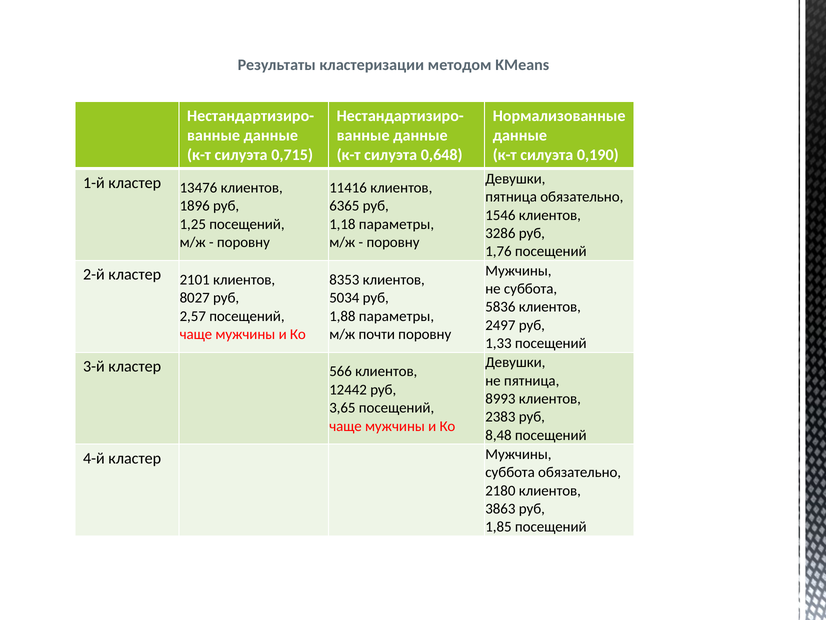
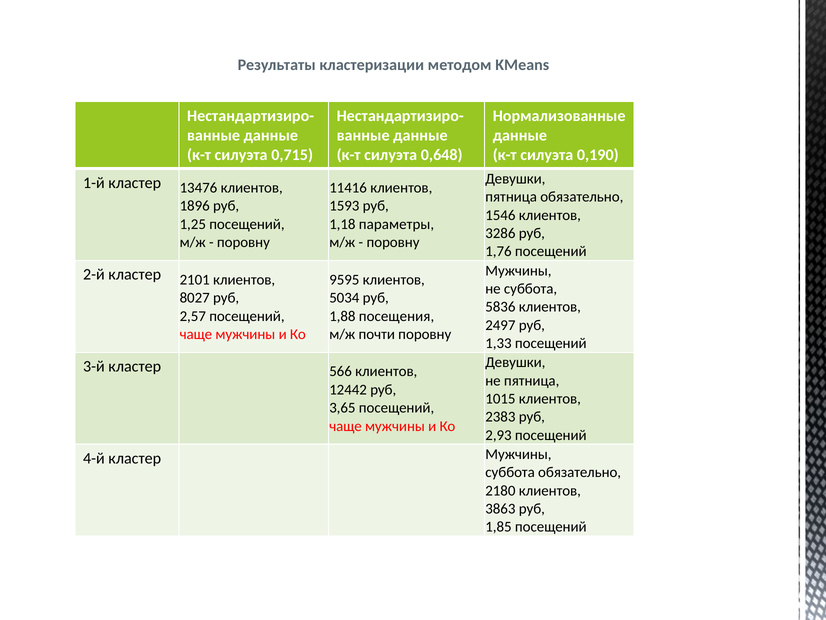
6365: 6365 -> 1593 (344, 206)
8353: 8353 -> 9595 (344, 279)
1,88 параметры: параметры -> посещения (397, 316)
8993: 8993 -> 1015 (500, 399)
8,48: 8,48 -> 2,93 (499, 435)
